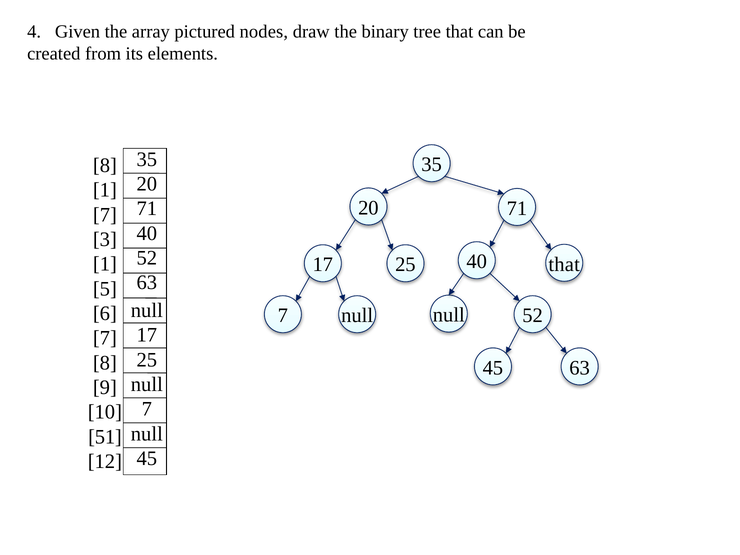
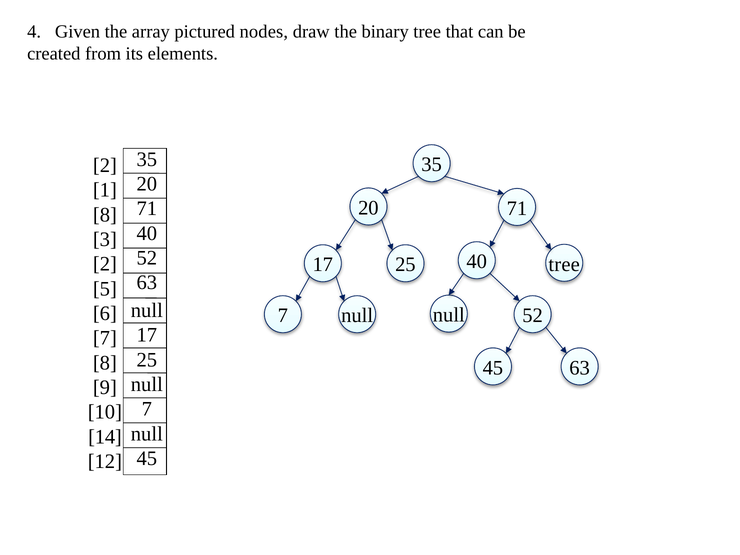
8: 8 -> 2 (105, 165)
7: 7 -> 8 (105, 215)
1: 1 -> 2 (105, 264)
that: that -> tree (564, 264)
51: 51 -> 14 (105, 437)
